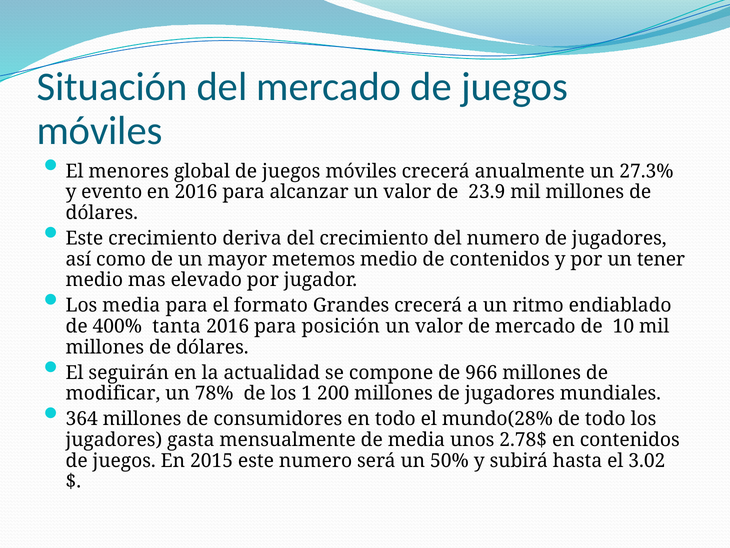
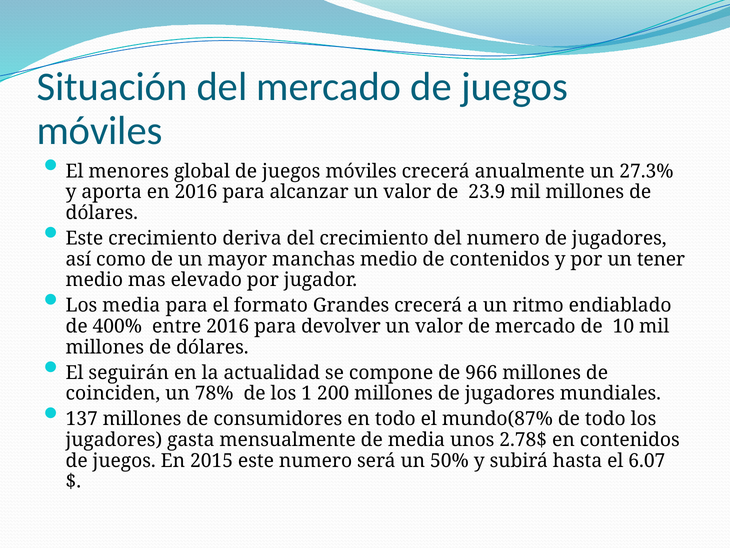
evento: evento -> aporta (112, 192)
metemos: metemos -> manchas (314, 259)
tanta: tanta -> entre (177, 326)
posición: posición -> devolver (341, 326)
modificar: modificar -> coinciden (113, 393)
364: 364 -> 137 (82, 419)
mundo(28%: mundo(28% -> mundo(87% (497, 419)
3.02: 3.02 -> 6.07 (647, 460)
